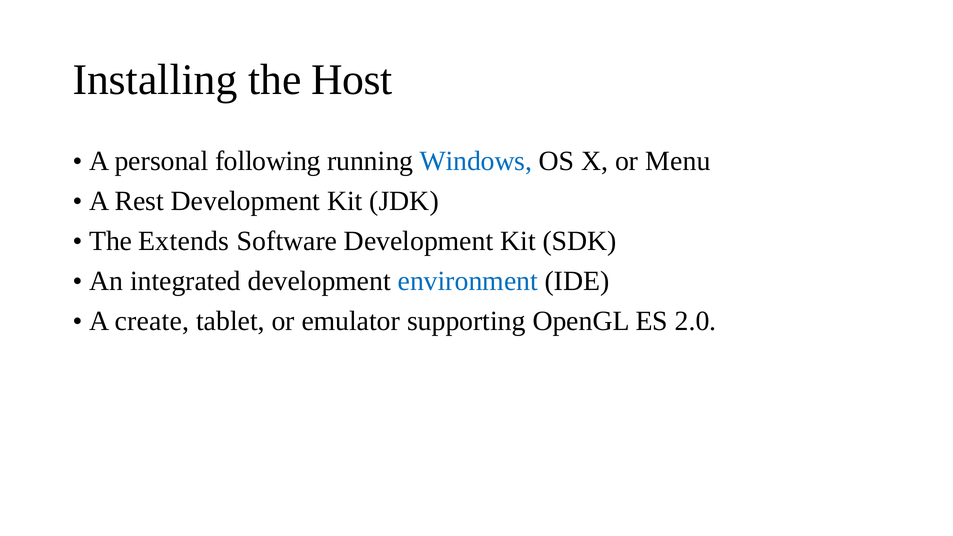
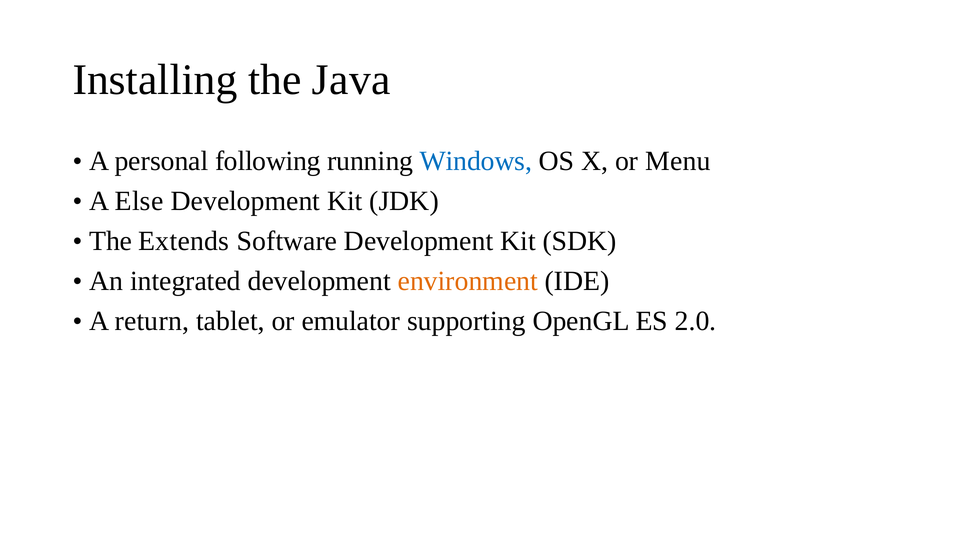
Host: Host -> Java (351, 80)
Rest: Rest -> Else (139, 201)
environment colour: blue -> orange (468, 281)
create: create -> return (152, 321)
